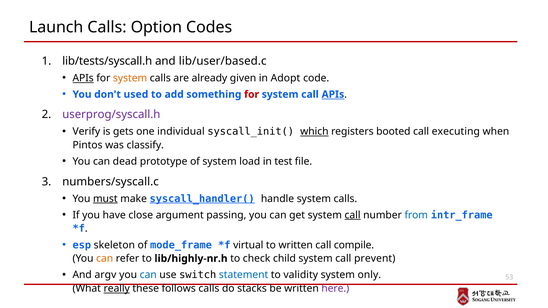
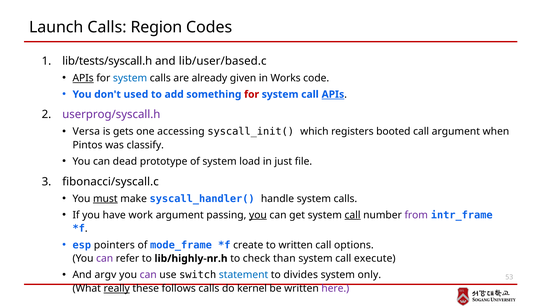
Option: Option -> Region (156, 27)
system colour: orange -> blue (130, 78)
Adopt: Adopt -> Works (286, 78)
Verify: Verify -> Versa (86, 132)
individual: individual -> accessing (181, 132)
which underline: present -> none (314, 132)
call executing: executing -> argument (456, 132)
test: test -> just (283, 162)
numbers/syscall.c: numbers/syscall.c -> fibonacci/syscall.c (111, 182)
syscall_handler( underline: present -> none (202, 199)
close: close -> work (141, 215)
you underline: none -> present (258, 215)
from colour: blue -> purple (416, 215)
skeleton: skeleton -> pointers (114, 245)
virtual: virtual -> create (248, 245)
compile: compile -> options (354, 245)
can colour: orange -> purple (105, 259)
child: child -> than (284, 259)
prevent: prevent -> execute (375, 259)
can colour: blue -> purple (148, 275)
validity: validity -> divides (301, 275)
stacks: stacks -> kernel (252, 289)
